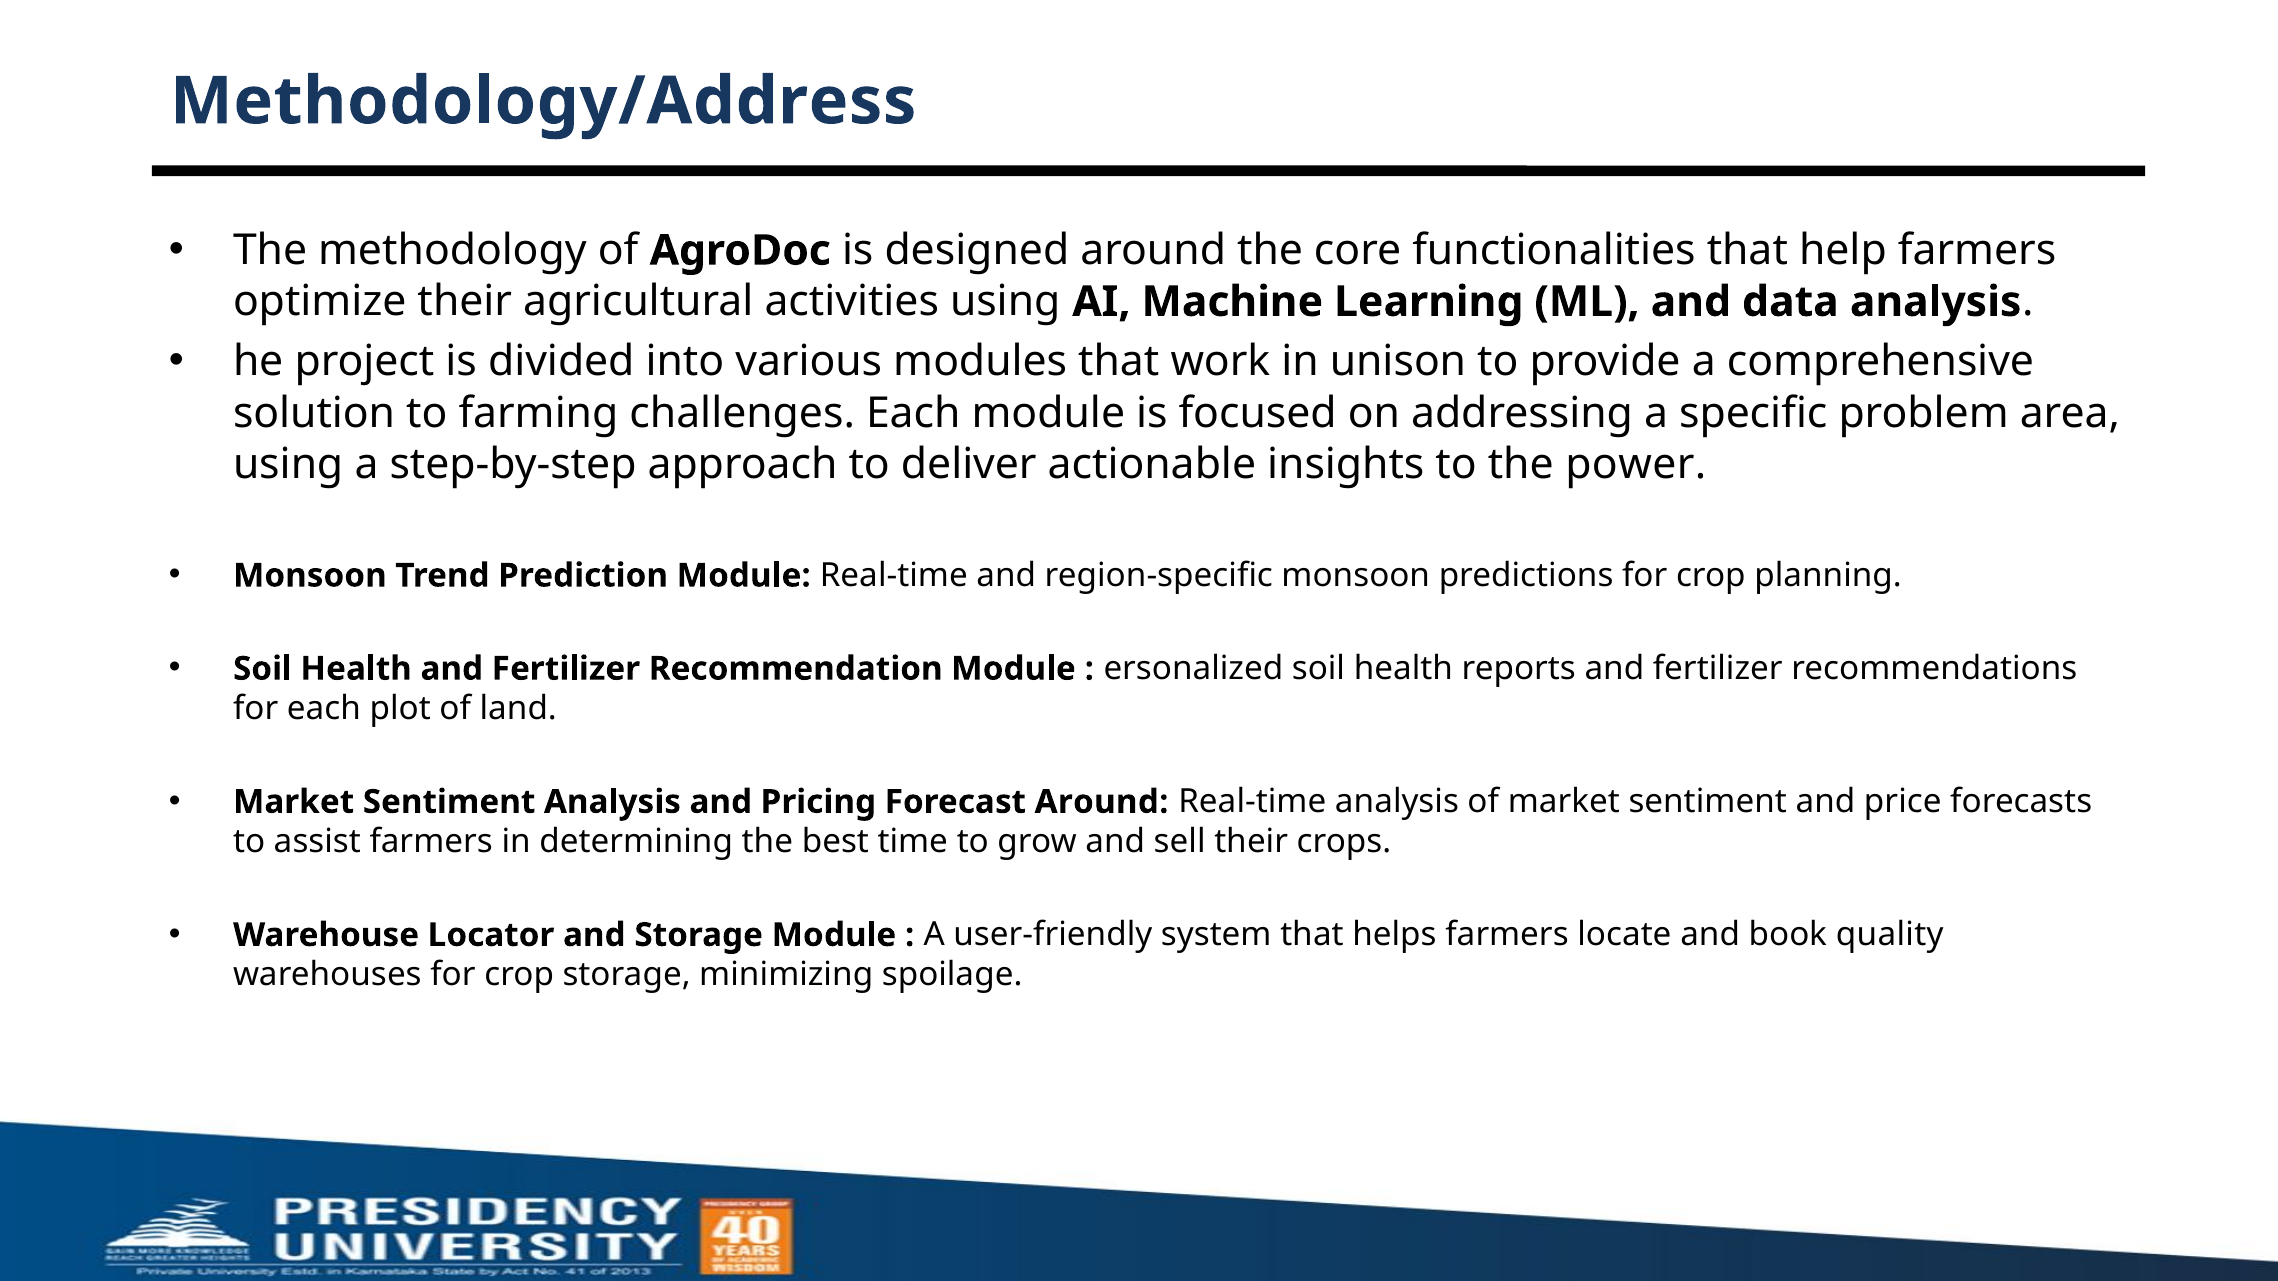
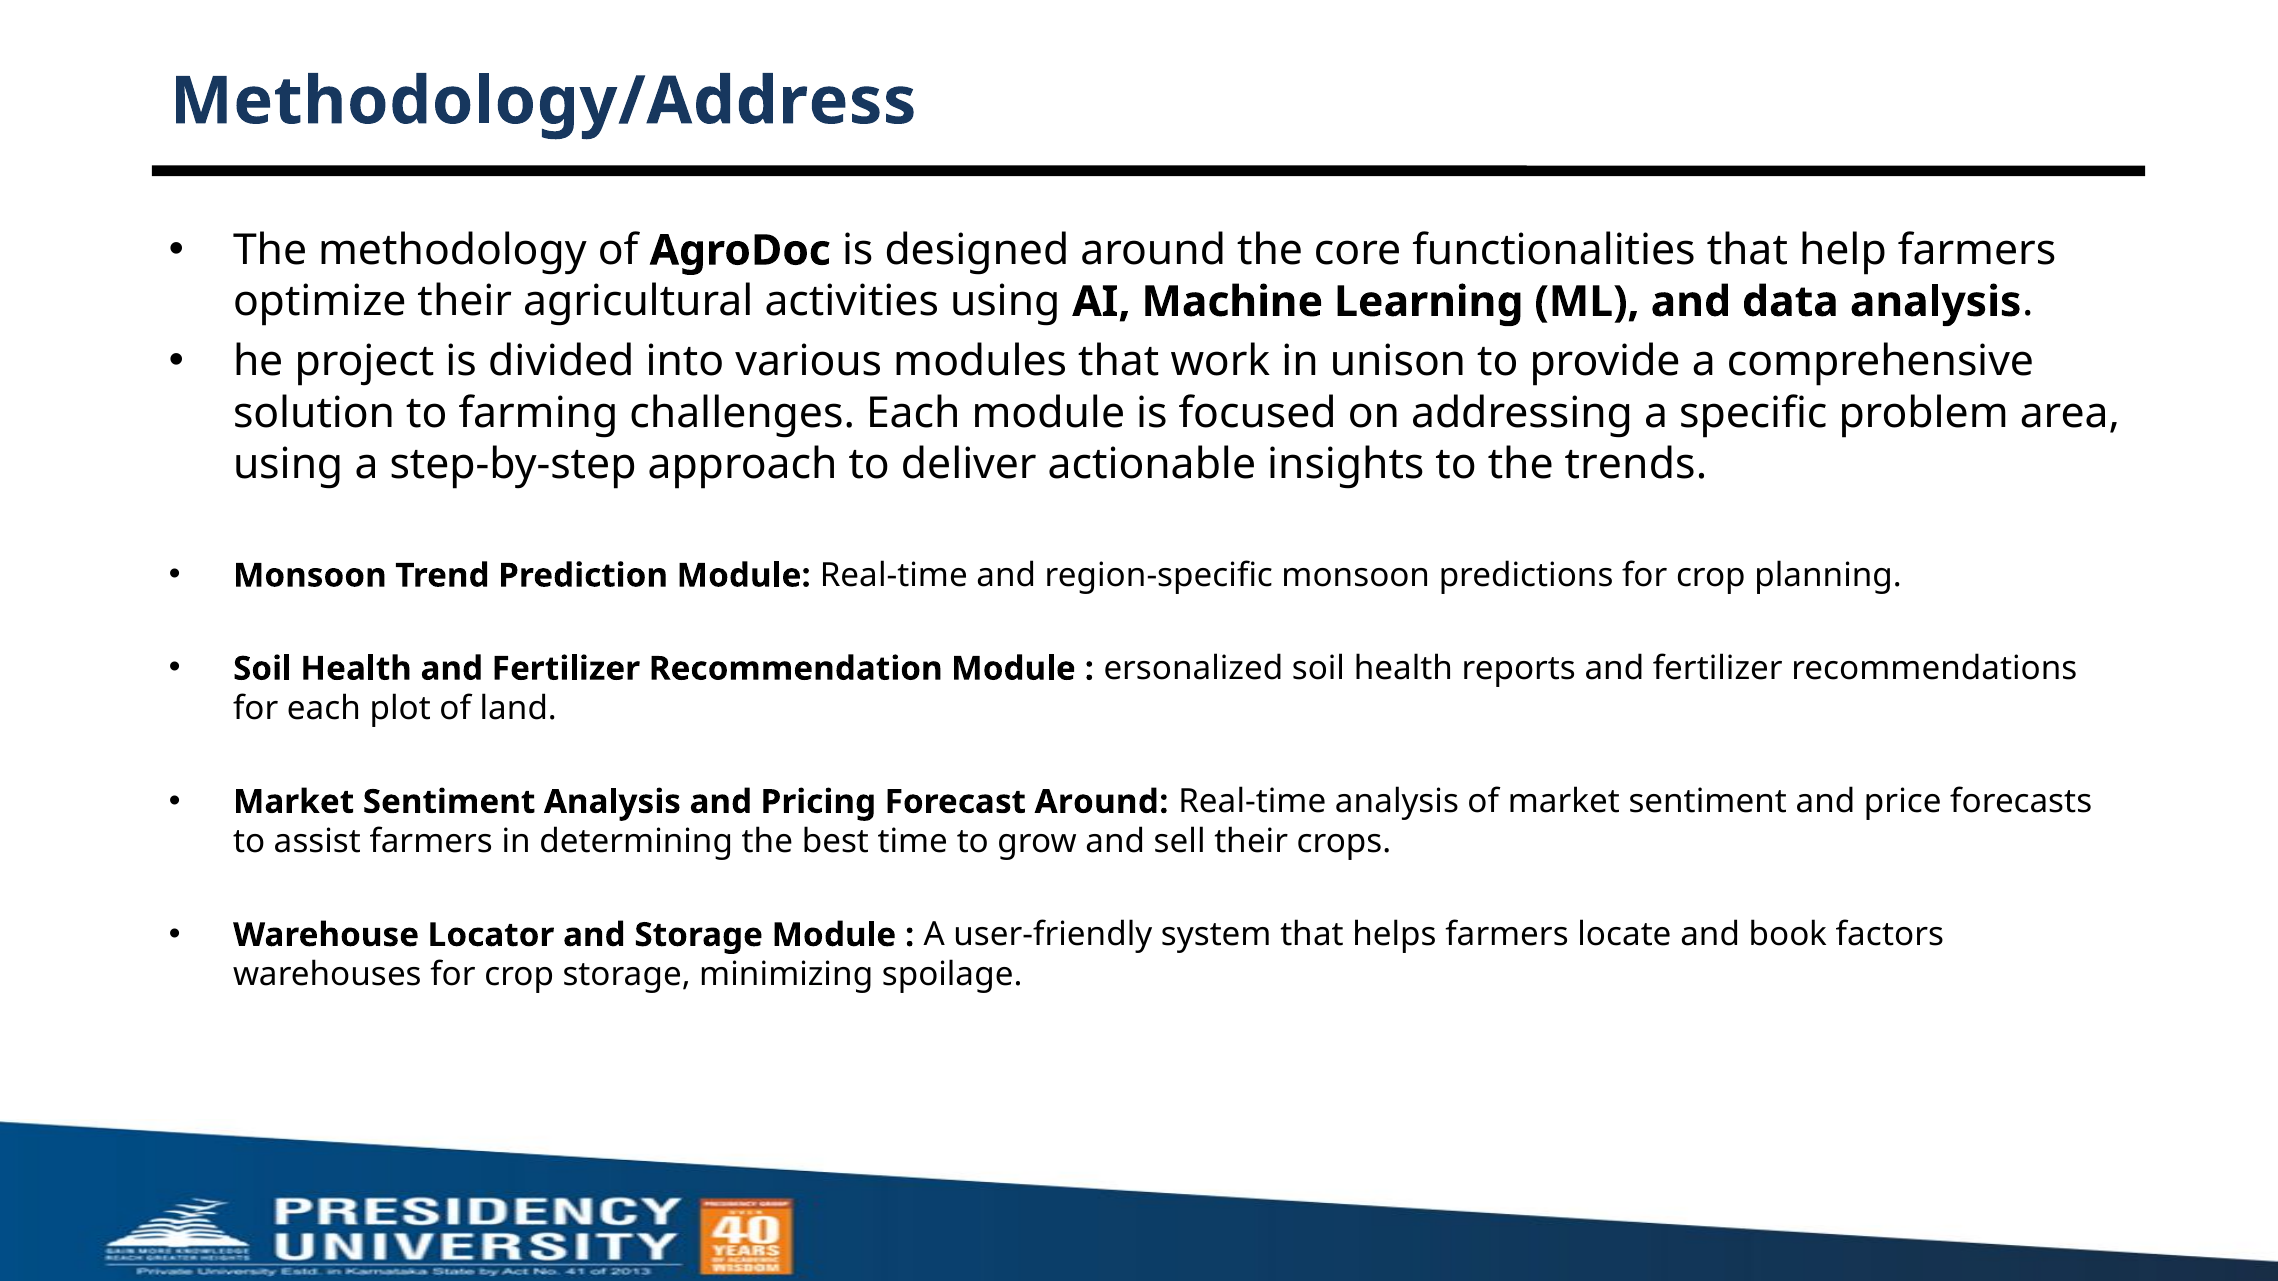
power: power -> trends (1636, 464)
quality: quality -> factors (1890, 935)
